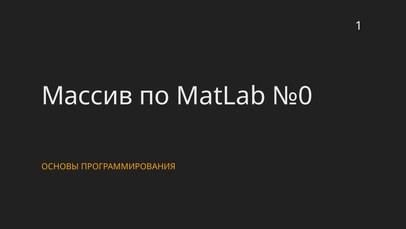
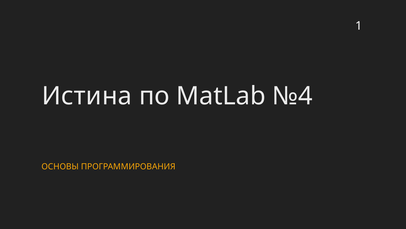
Массив: Массив -> Истина (87, 96)
№0: №0 -> №4 (292, 96)
